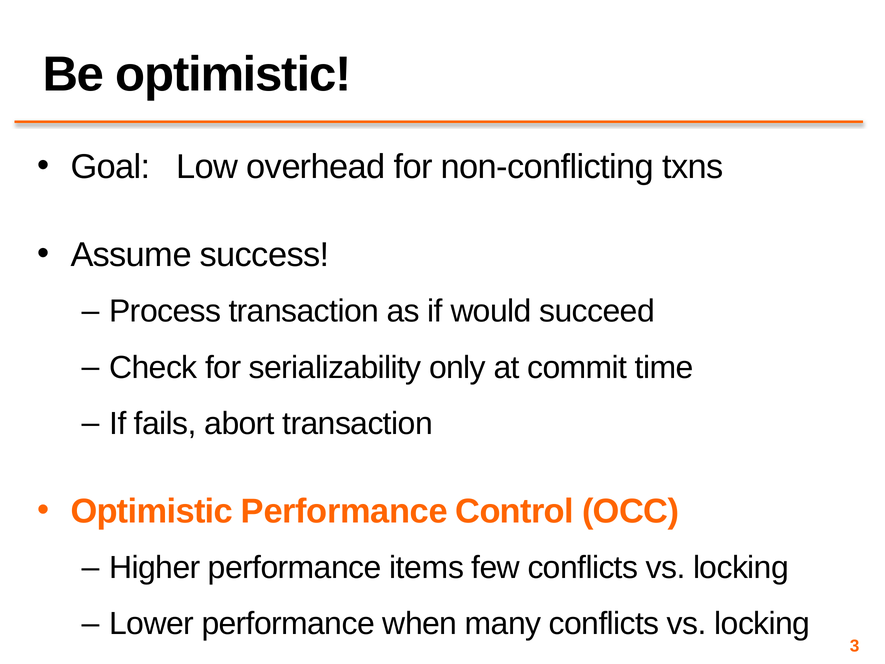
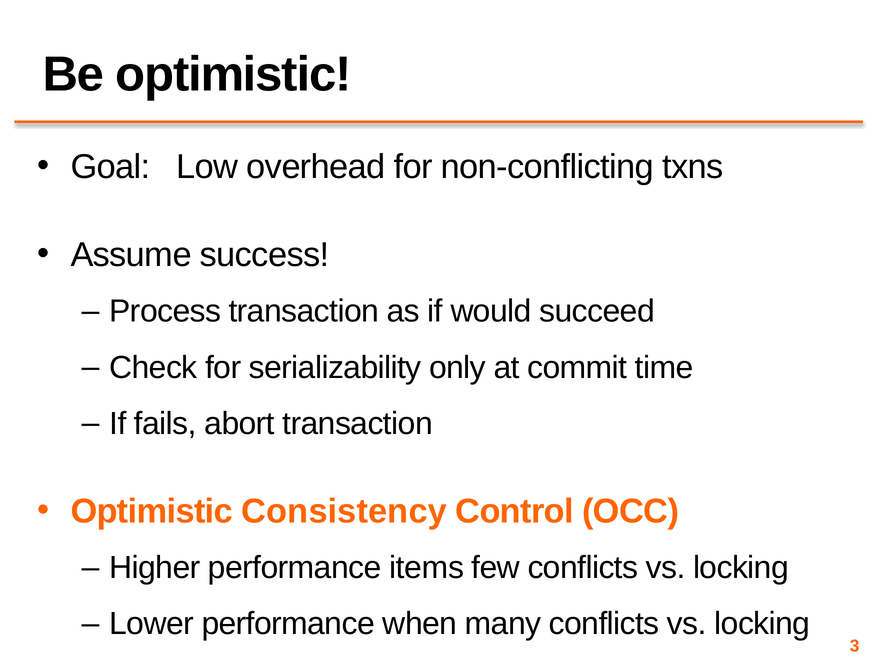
Optimistic Performance: Performance -> Consistency (344, 511)
